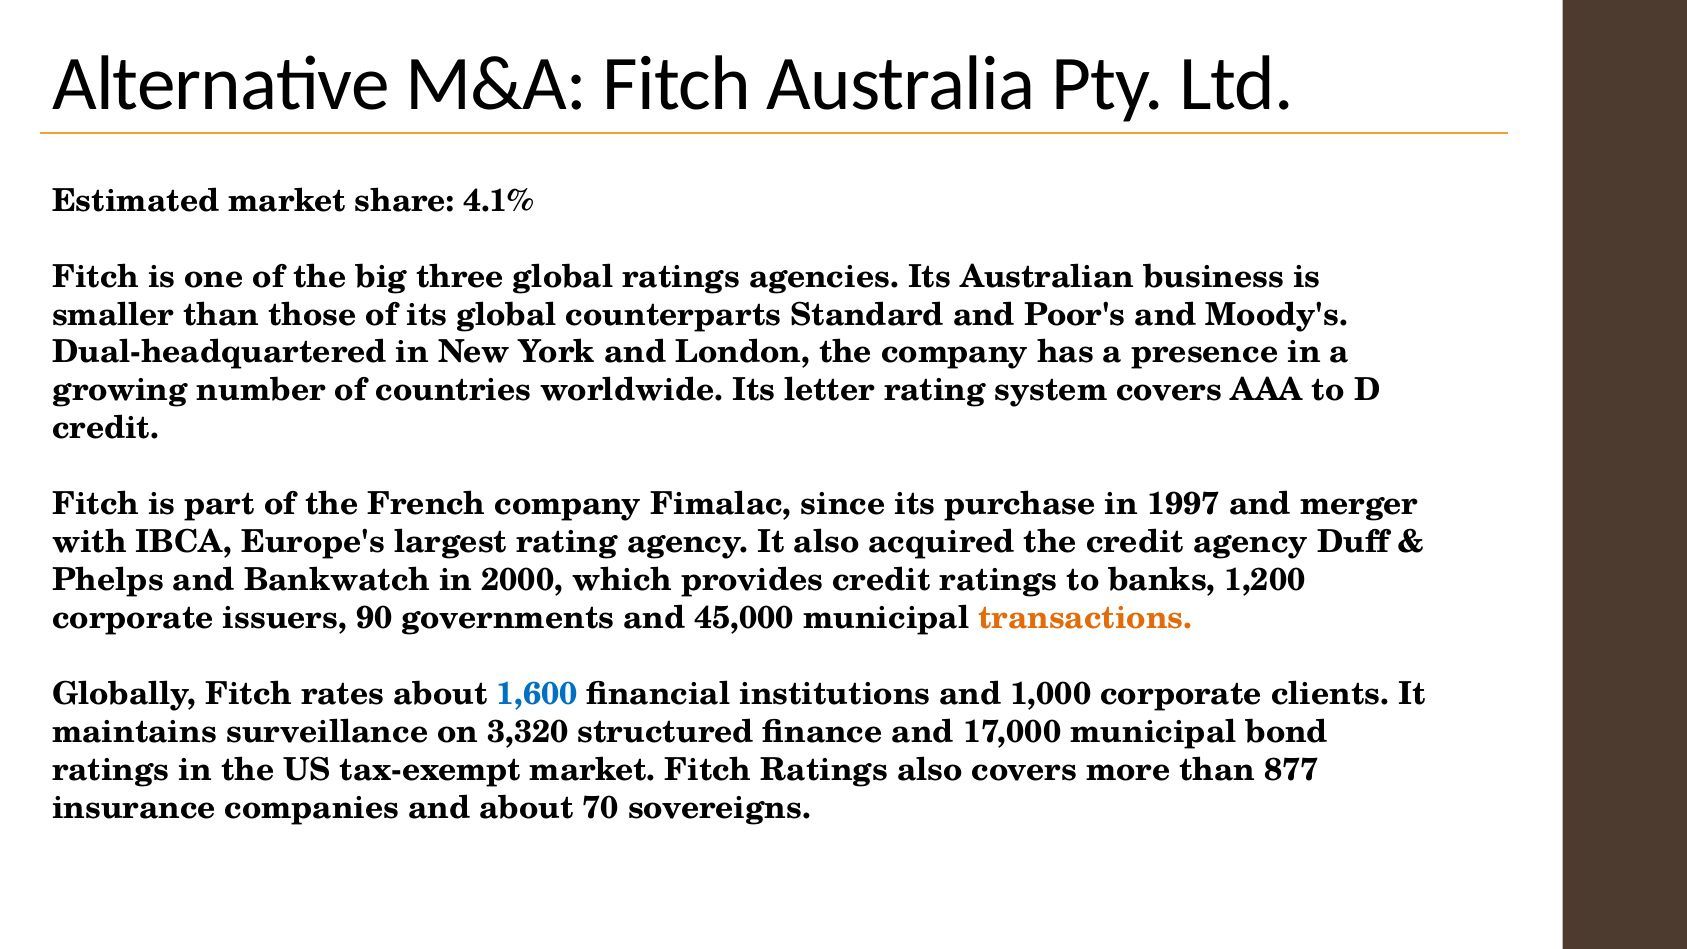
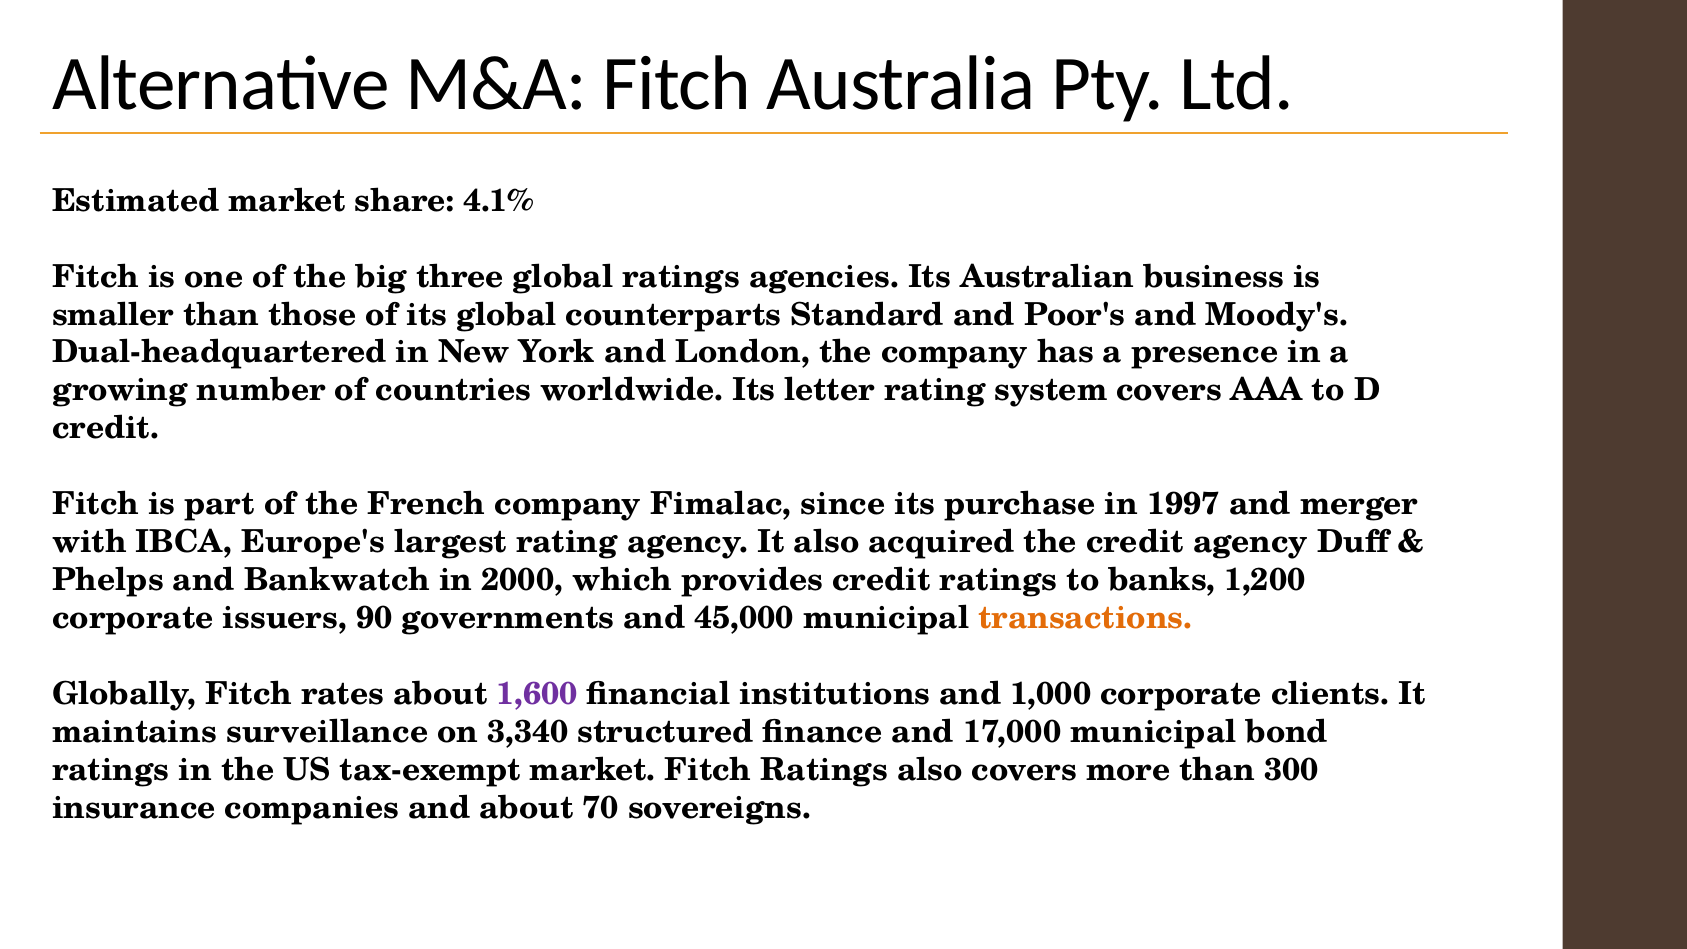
1,600 colour: blue -> purple (537, 694)
3,320: 3,320 -> 3,340 (528, 732)
877: 877 -> 300 (1292, 770)
